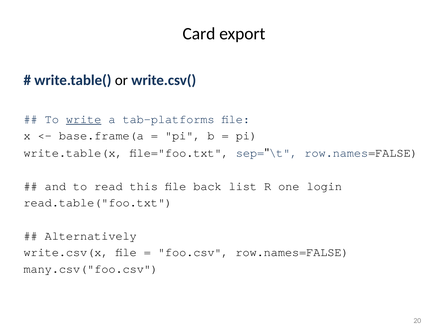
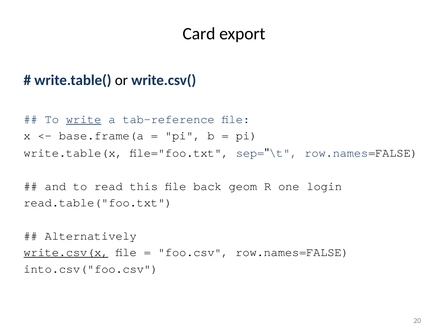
tab-platforms: tab-platforms -> tab-reference (169, 119)
list: list -> geom (243, 186)
write.csv(x underline: none -> present (66, 252)
many.csv("foo.csv: many.csv("foo.csv -> into.csv("foo.csv (91, 269)
